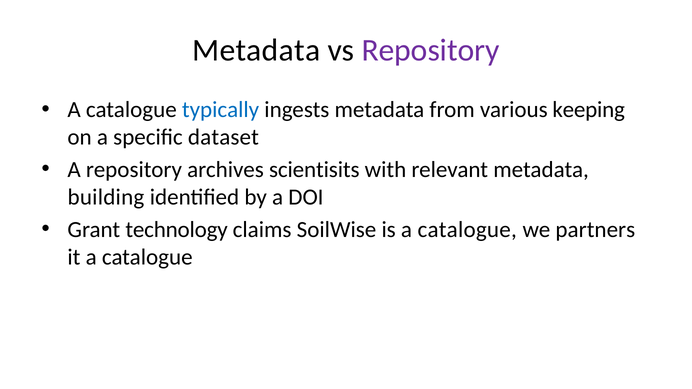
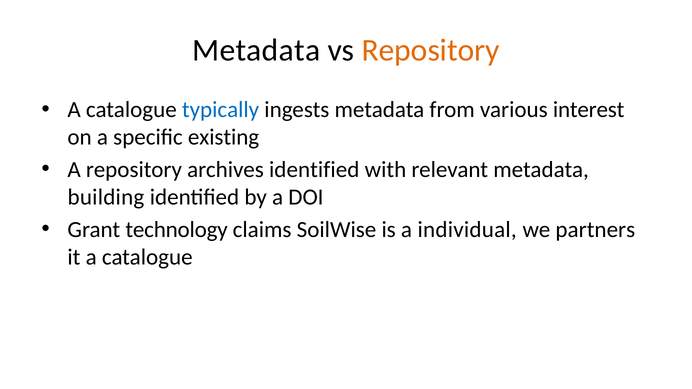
Repository colour: purple -> orange (431, 50)
keeping: keeping -> interest (589, 110)
dataset: dataset -> existing (224, 137)
archives scientisits: scientisits -> identified (314, 170)
is a catalogue: catalogue -> individual (467, 230)
